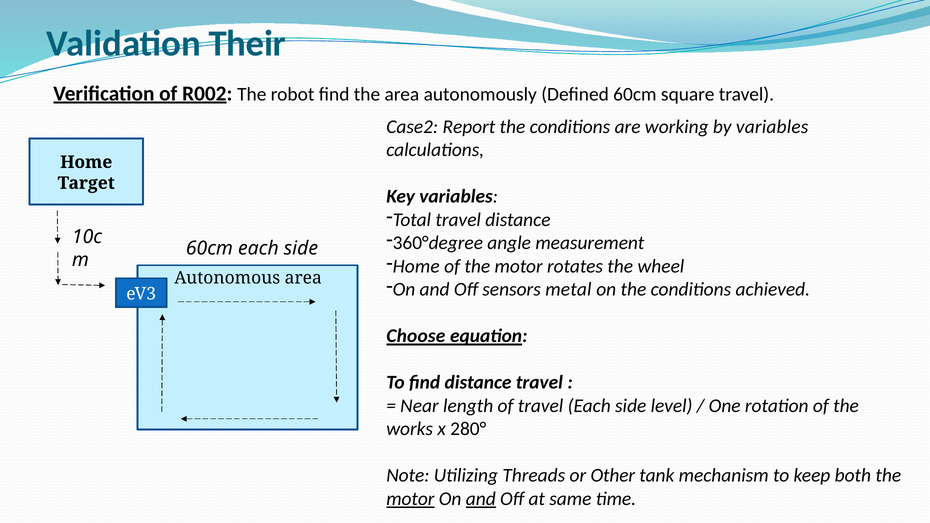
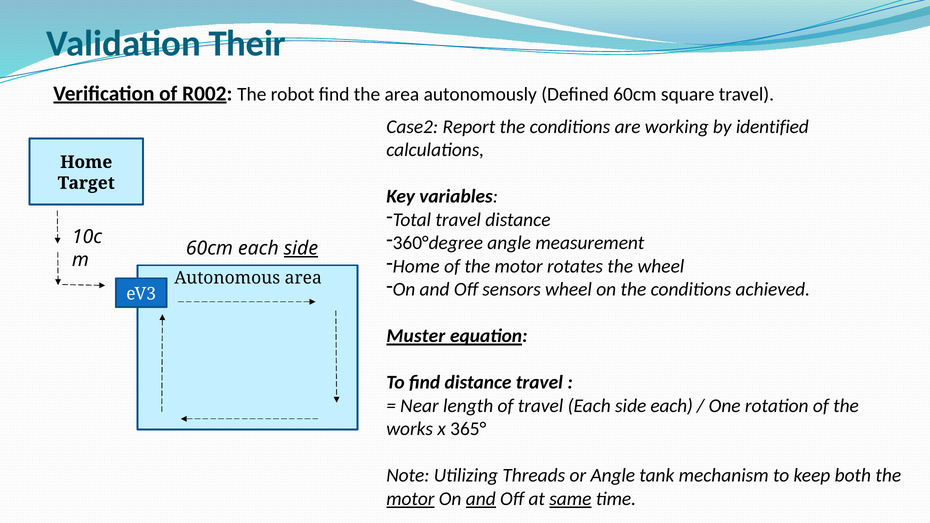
by variables: variables -> identified (772, 127)
side underline: none -> present (301, 248)
sensors metal: metal -> wheel (568, 290)
Choose: Choose -> Muster (416, 336)
side level: level -> each (672, 406)
280°: 280° -> 365° (468, 429)
or Other: Other -> Angle (613, 476)
same underline: none -> present (570, 499)
